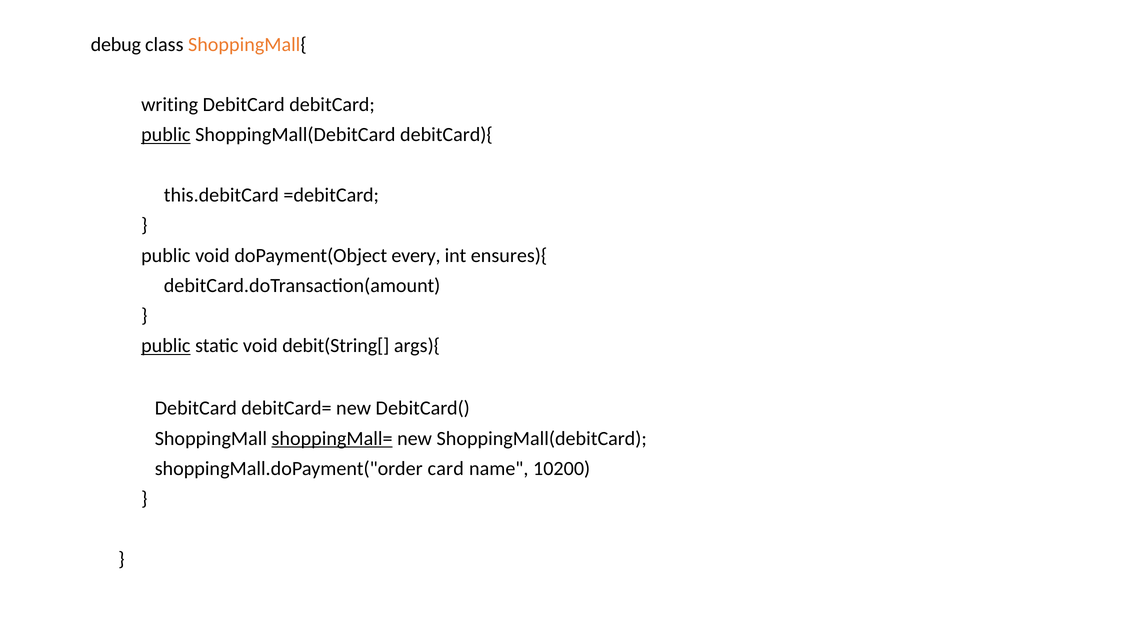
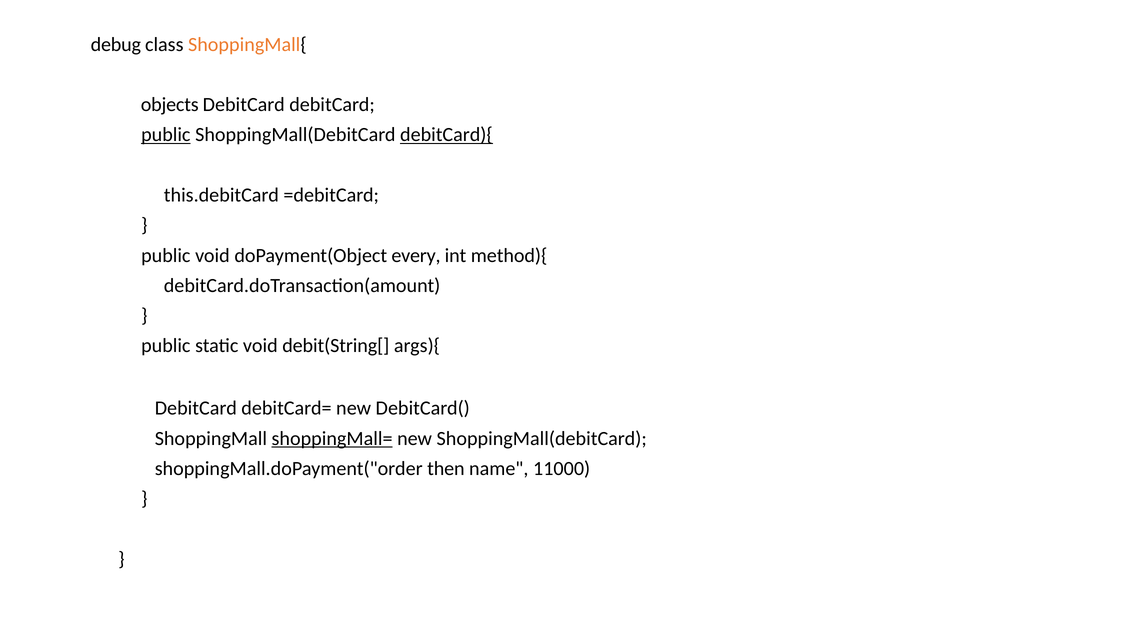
writing: writing -> objects (170, 105)
debitCard){ underline: none -> present (446, 135)
ensures){: ensures){ -> method){ (509, 256)
public underline: present -> none (166, 346)
card: card -> then (446, 469)
10200: 10200 -> 11000 (562, 469)
